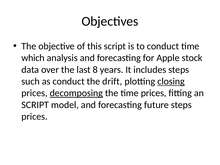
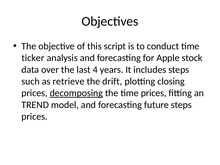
which: which -> ticker (33, 58)
8: 8 -> 4 (95, 70)
as conduct: conduct -> retrieve (69, 81)
closing underline: present -> none (171, 81)
SCRIPT: SCRIPT -> TREND (35, 105)
